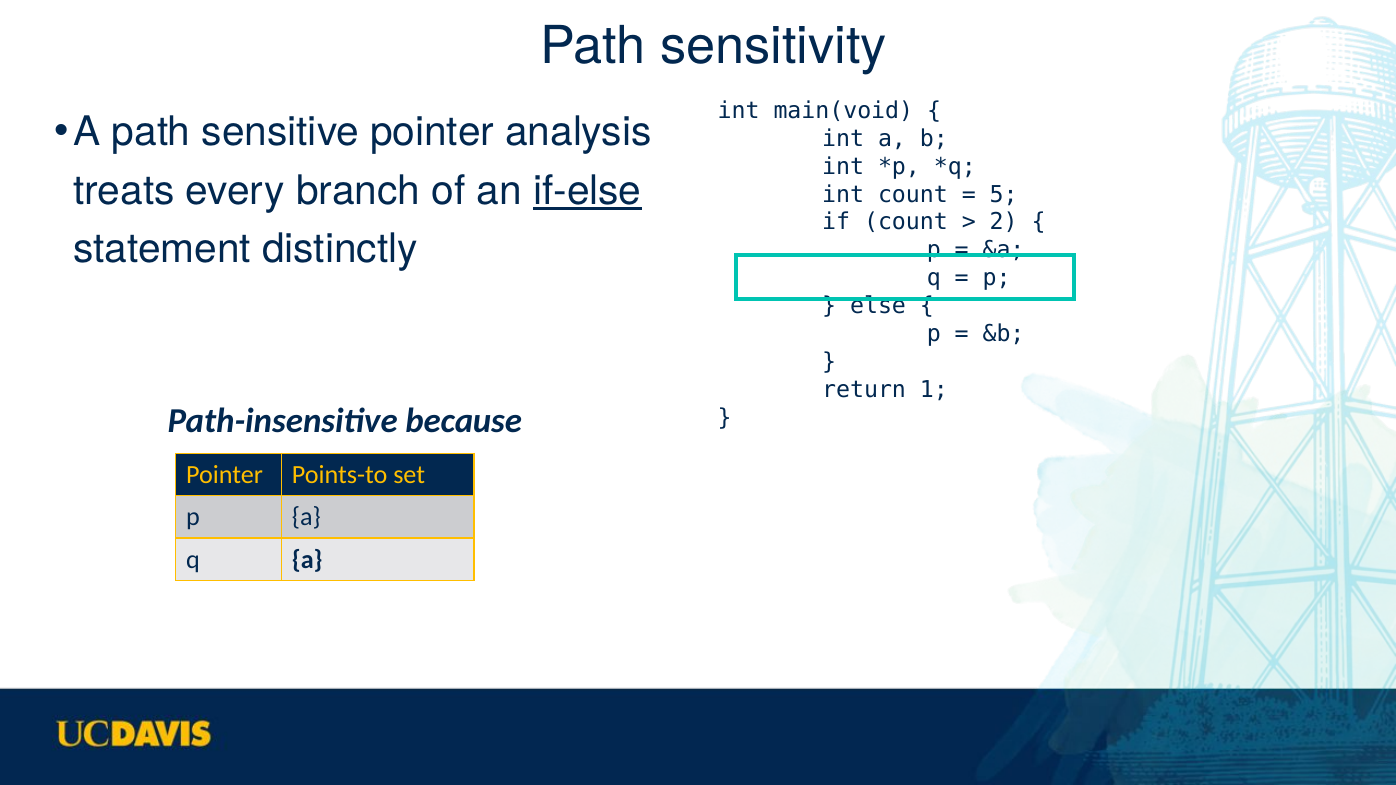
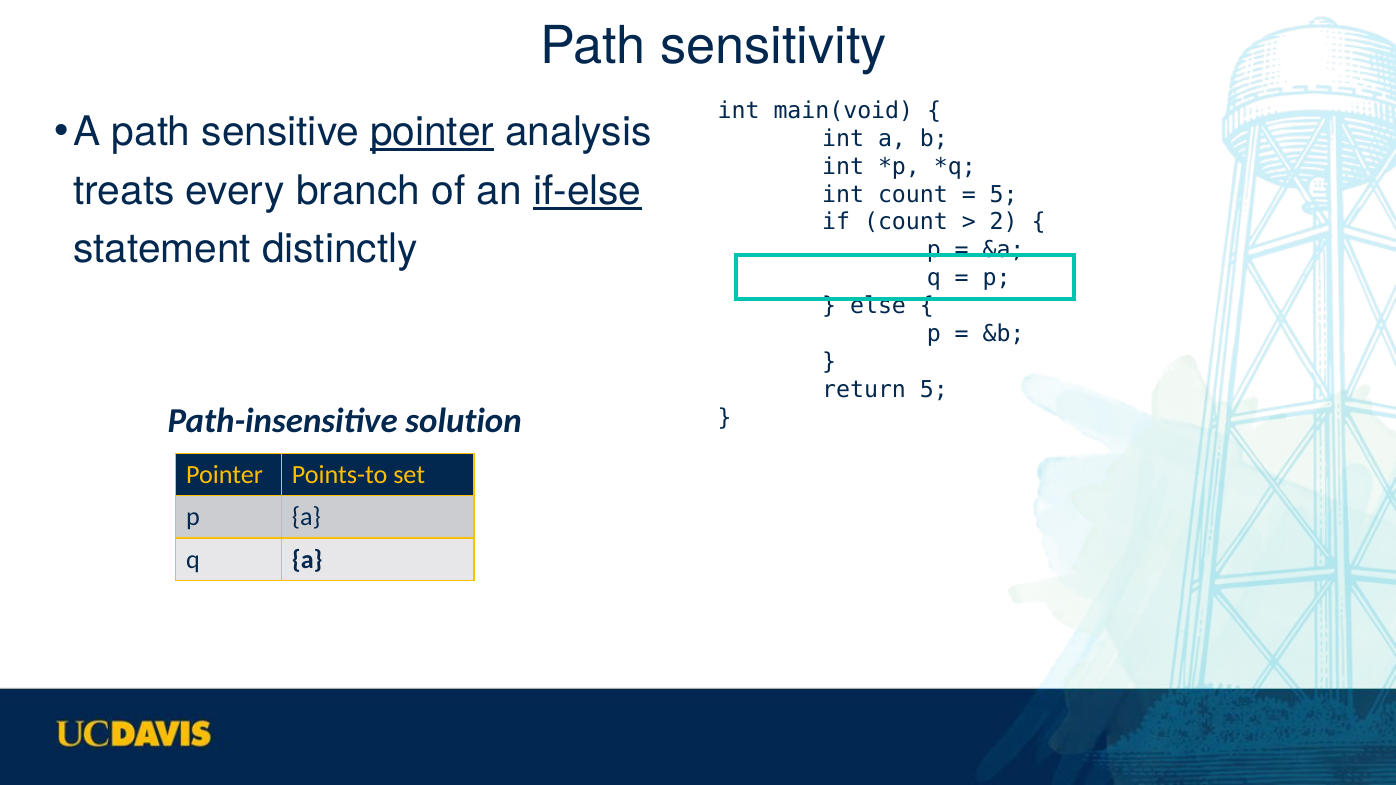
pointer underline: none -> present (432, 132)
return 1: 1 -> 5 (934, 390)
because: because -> solution (464, 421)
